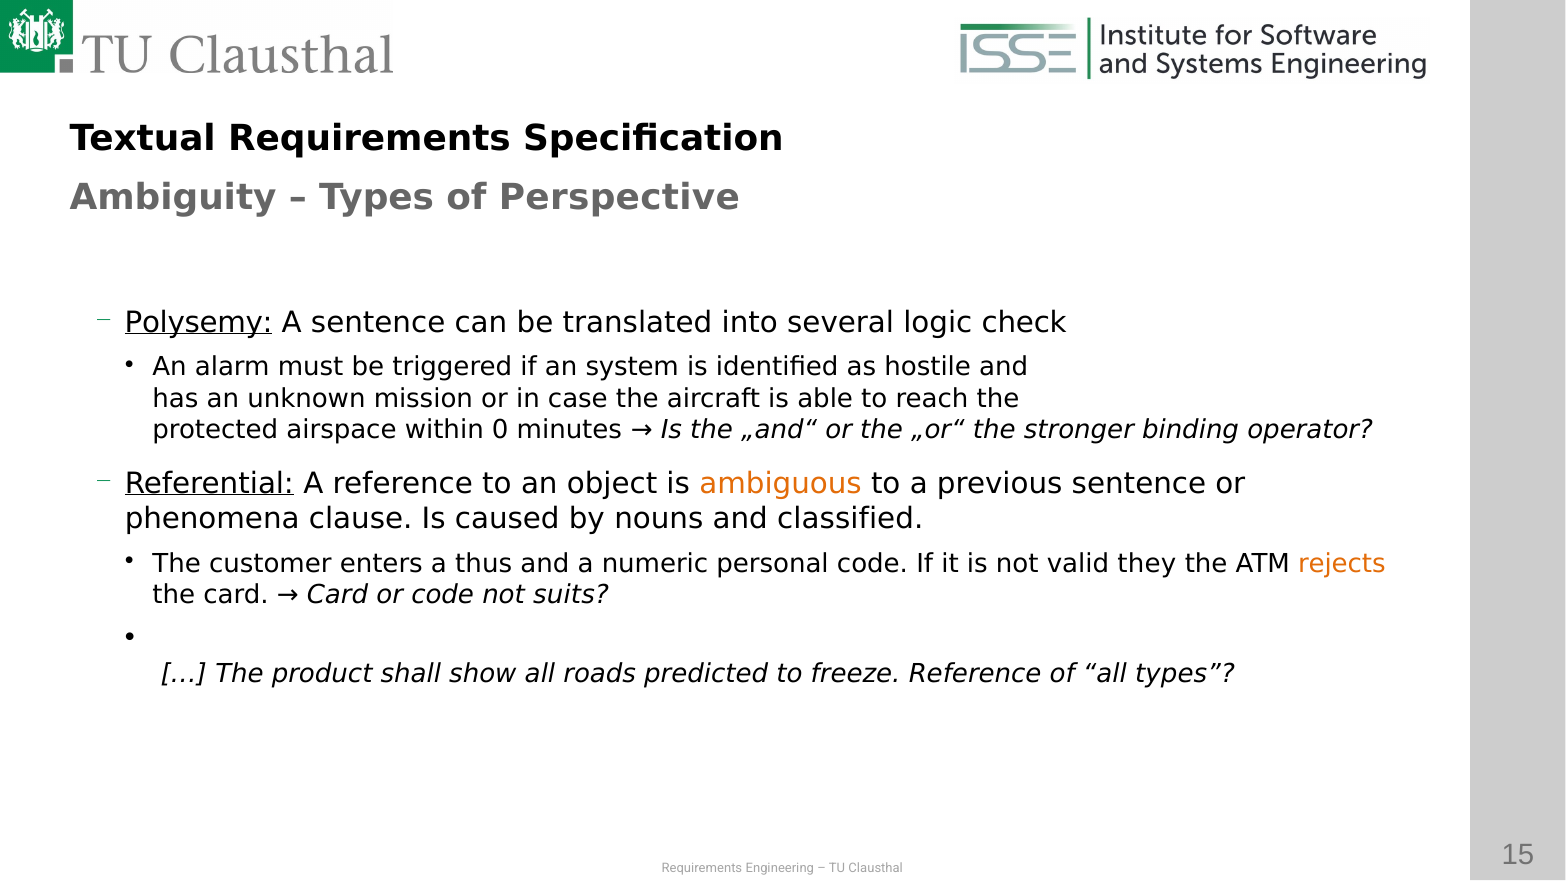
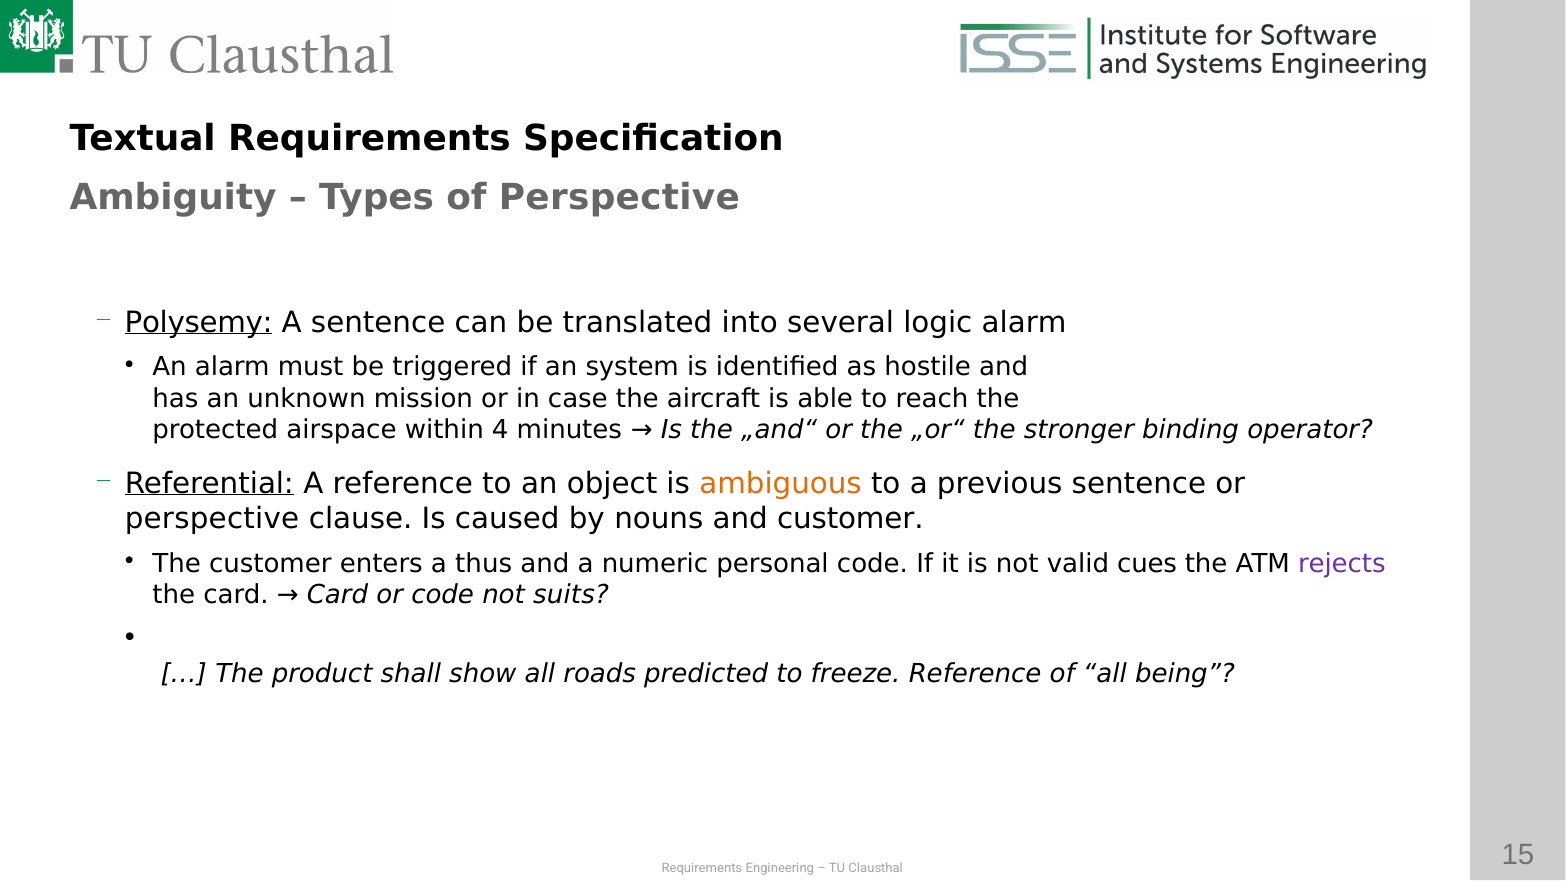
logic check: check -> alarm (1024, 322)
0: 0 -> 4 (500, 430)
phenomena: phenomena -> perspective (212, 519)
and classified: classified -> customer (850, 519)
they: they -> cues (1147, 564)
rejects colour: orange -> purple (1342, 564)
all types: types -> being (1185, 673)
